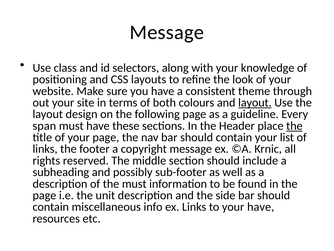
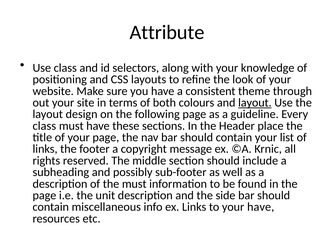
Message: Message -> Attribute (167, 32)
span: span -> class (44, 126)
the underline: present -> none (294, 126)
